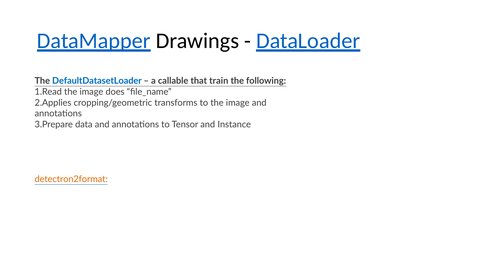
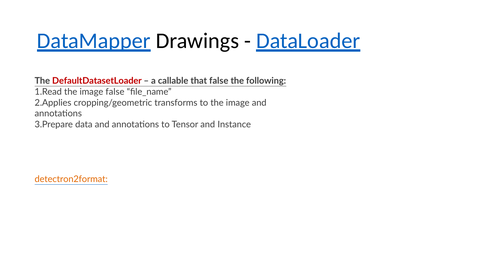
DefaultDatasetLoader colour: blue -> red (97, 81)
that train: train -> false (219, 81)
image does: does -> false (115, 92)
